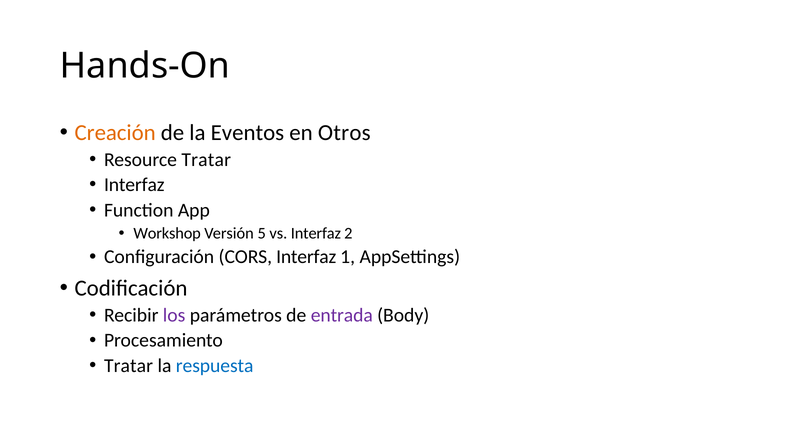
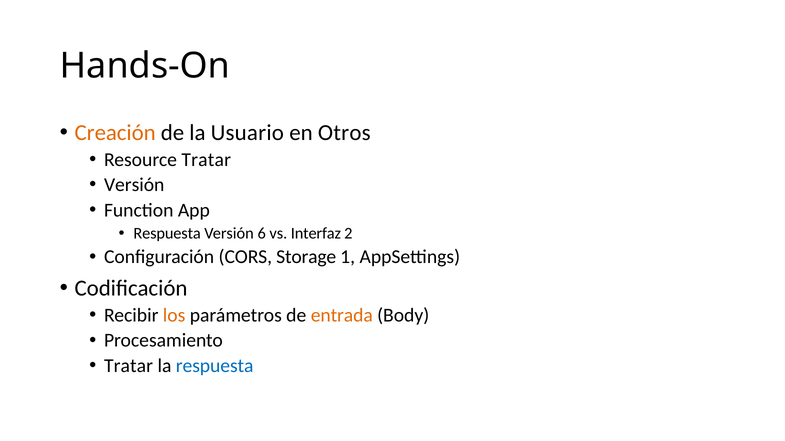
Eventos: Eventos -> Usuario (247, 133)
Interfaz: Interfaz -> Versión (134, 185)
Workshop: Workshop -> Respuesta (167, 234)
5: 5 -> 6 (262, 234)
CORS Interfaz: Interfaz -> Storage (306, 257)
los colour: purple -> orange (174, 315)
entrada colour: purple -> orange (342, 315)
